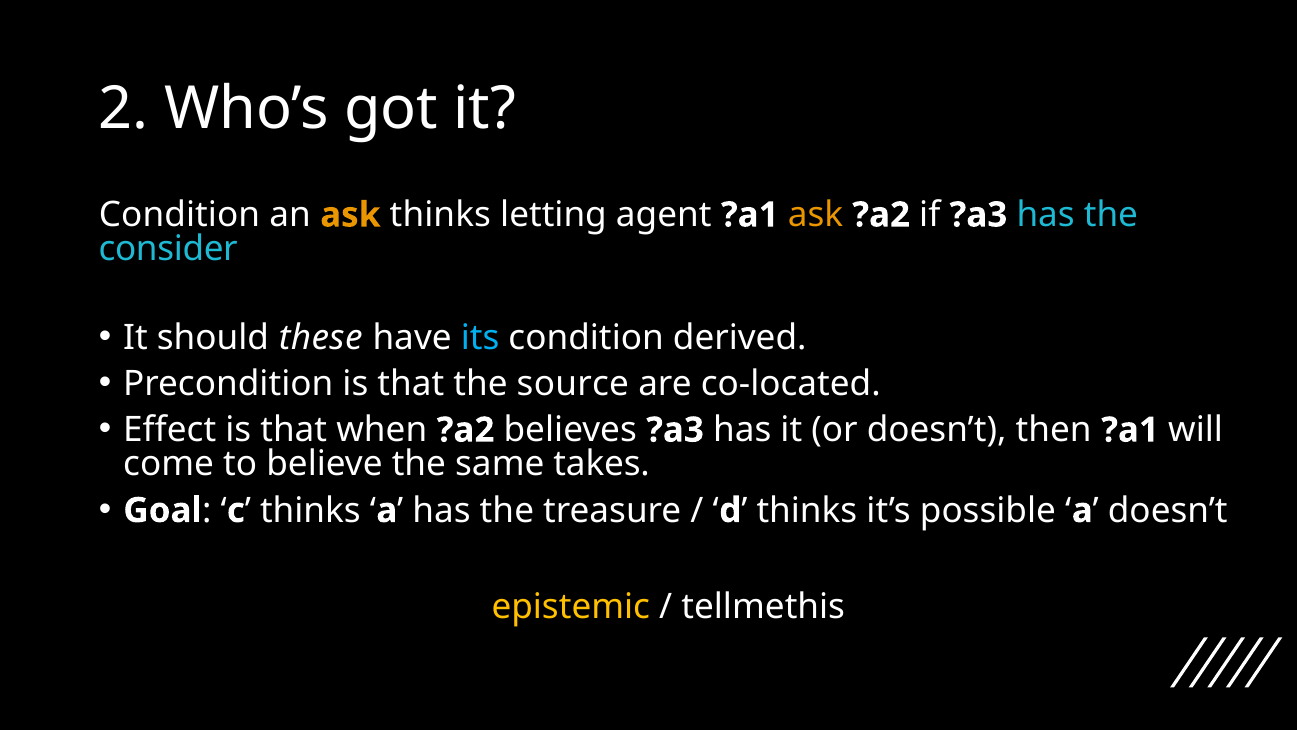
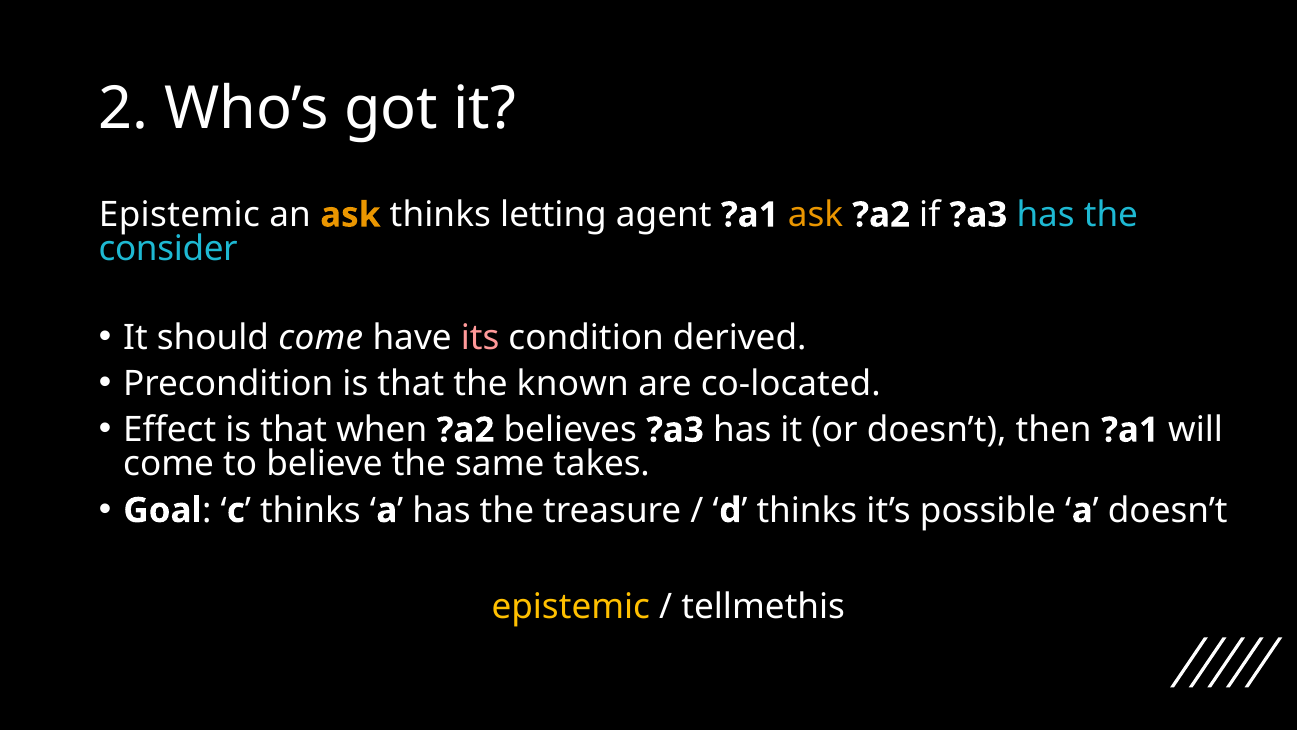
Condition: Condition -> Epistemic (179, 215)
should these: these -> come (321, 337)
its colour: light blue -> pink (480, 337)
source: source -> known (573, 384)
